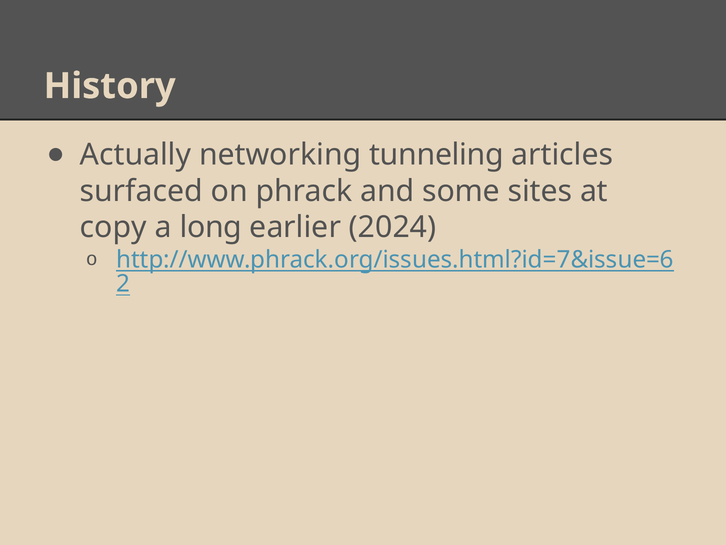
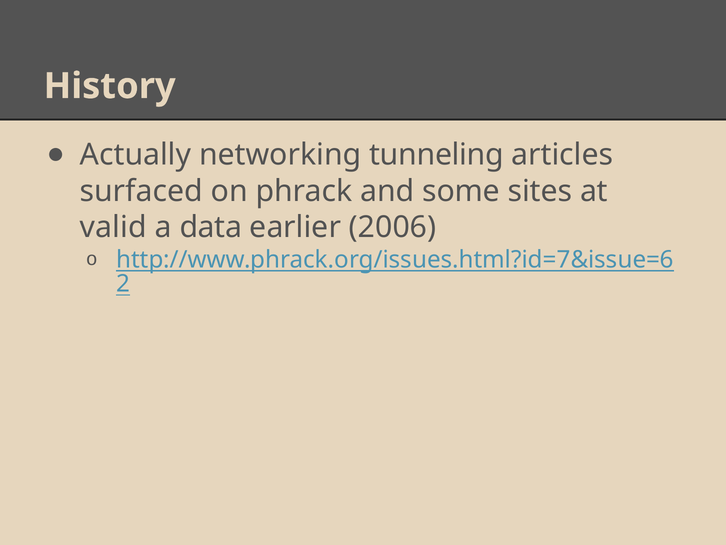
copy: copy -> valid (113, 227)
long: long -> data (211, 227)
2024: 2024 -> 2006 (393, 227)
